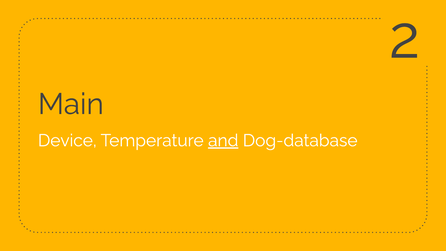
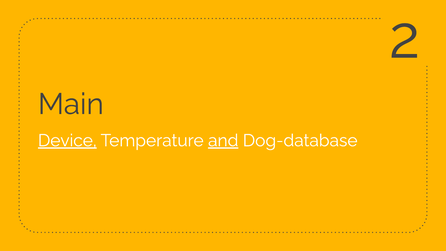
Device underline: none -> present (67, 140)
